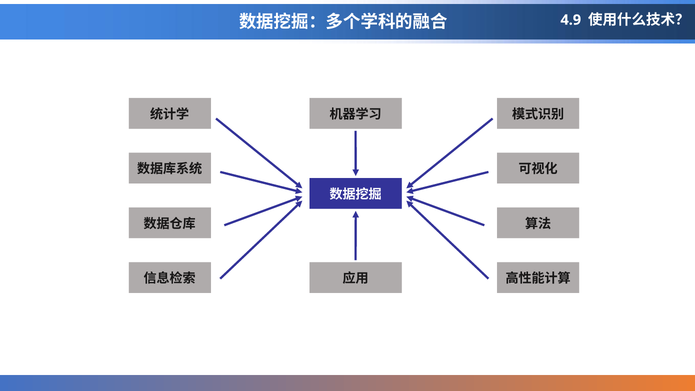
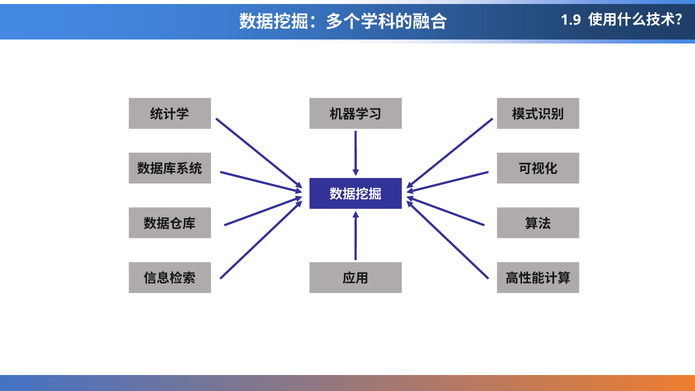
4.9: 4.9 -> 1.9 (571, 20)
